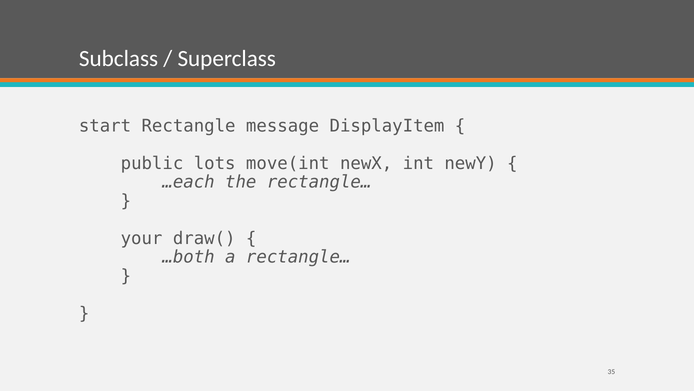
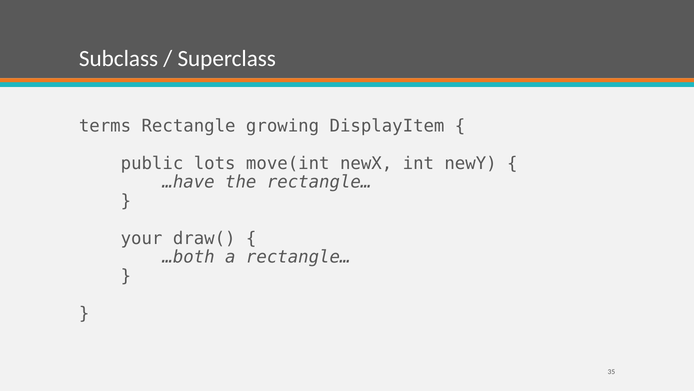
start: start -> terms (105, 126)
message: message -> growing (283, 126)
…each: …each -> …have (189, 182)
